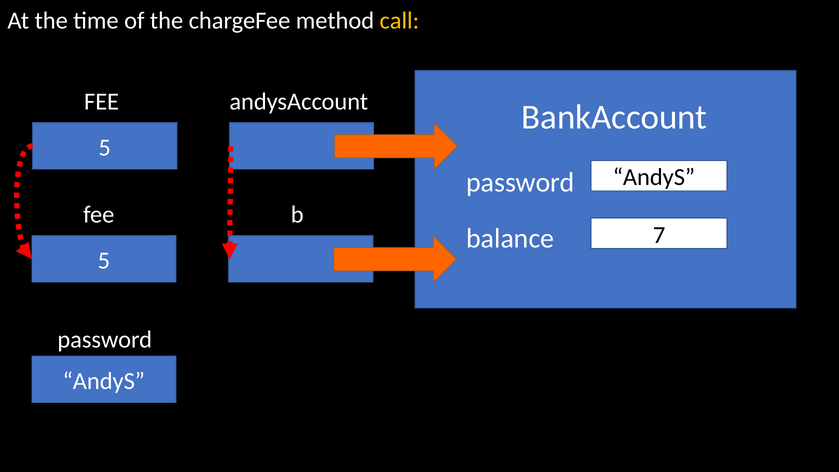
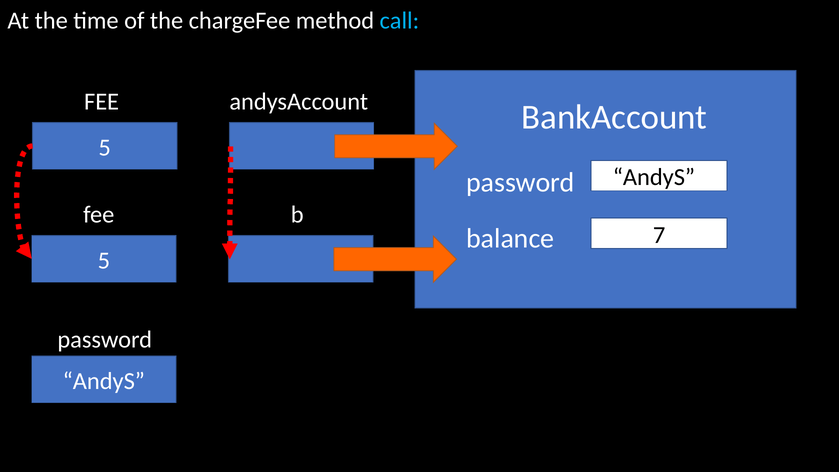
call colour: yellow -> light blue (399, 21)
